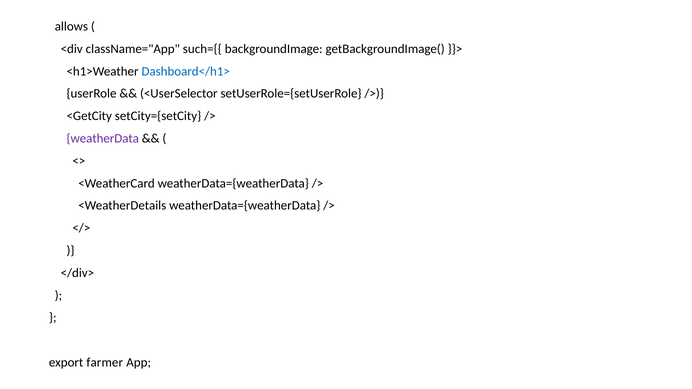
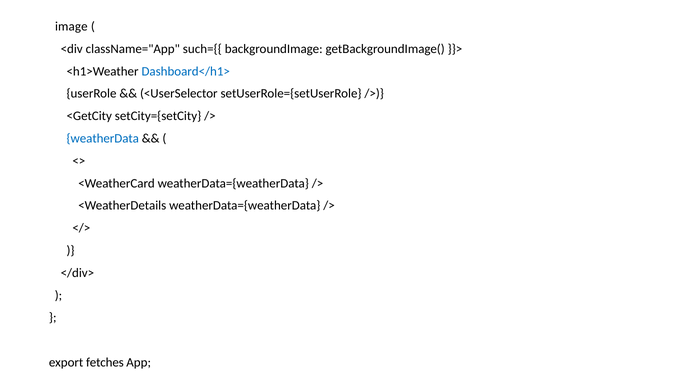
allows: allows -> image (71, 26)
weatherData colour: purple -> blue (103, 139)
farmer: farmer -> fetches (105, 363)
